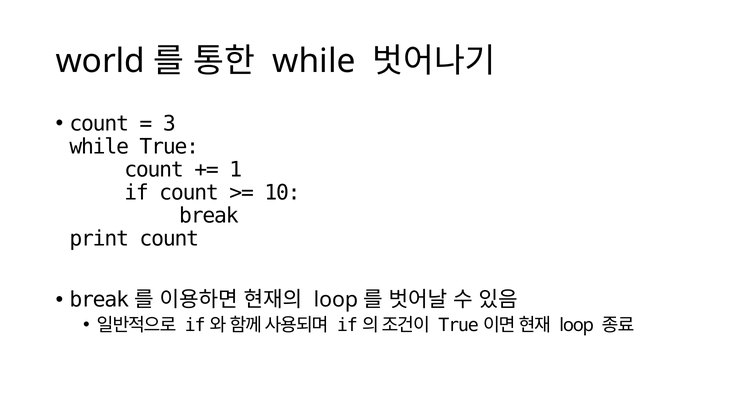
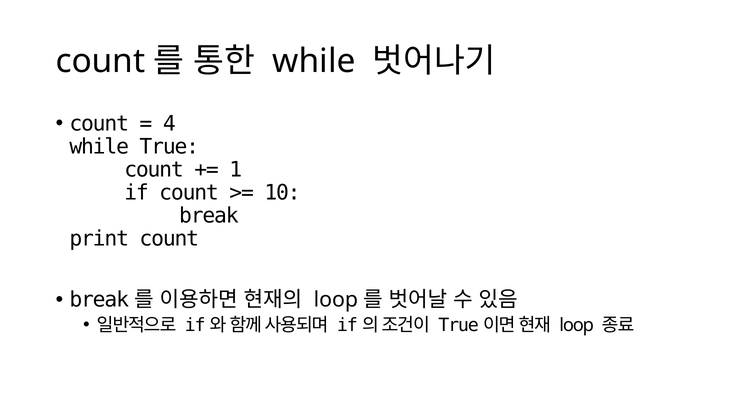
world: world -> count (100, 61)
3: 3 -> 4 (169, 124)
